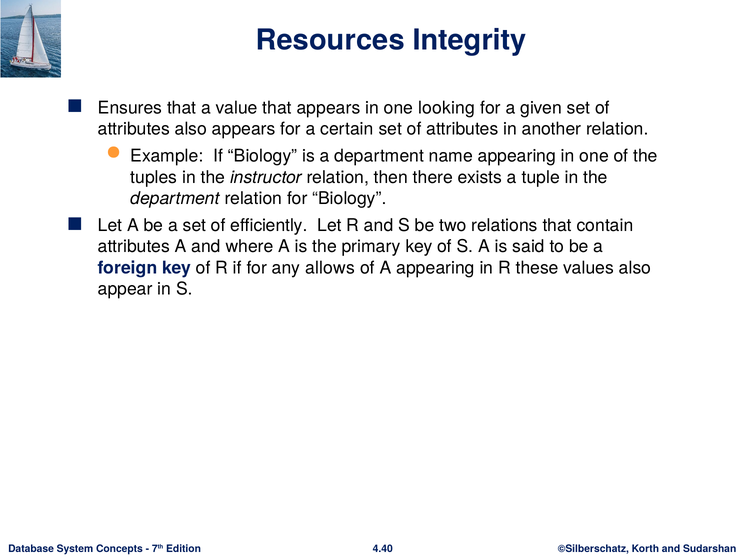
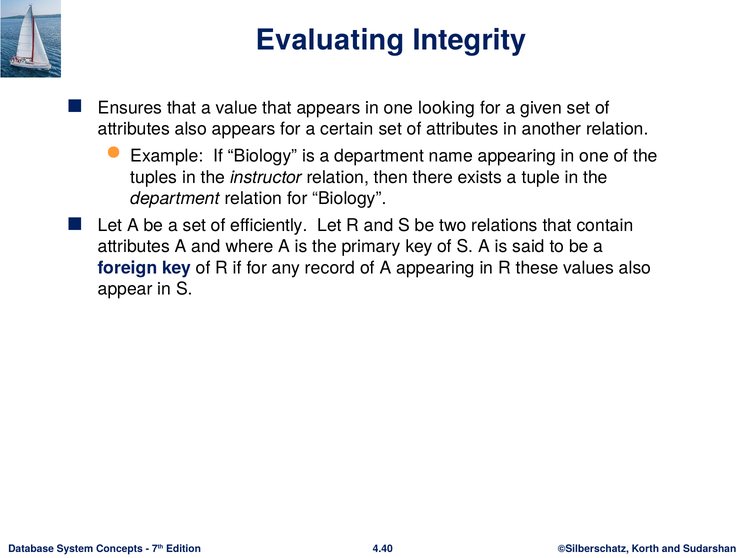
Resources: Resources -> Evaluating (330, 40)
allows: allows -> record (330, 268)
